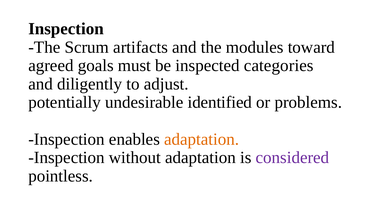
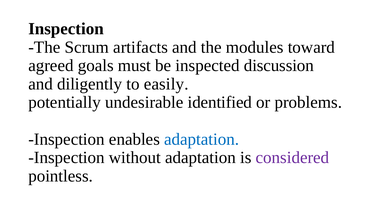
categories: categories -> discussion (279, 66)
adjust: adjust -> easily (166, 84)
adaptation colour: orange -> blue (202, 139)
